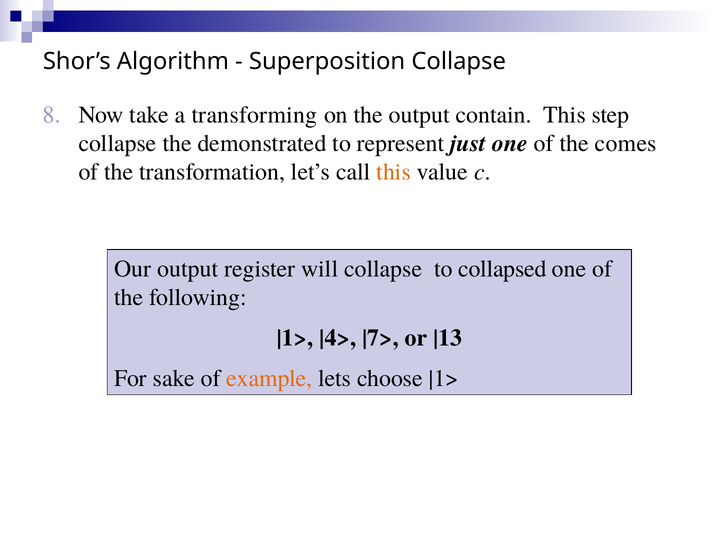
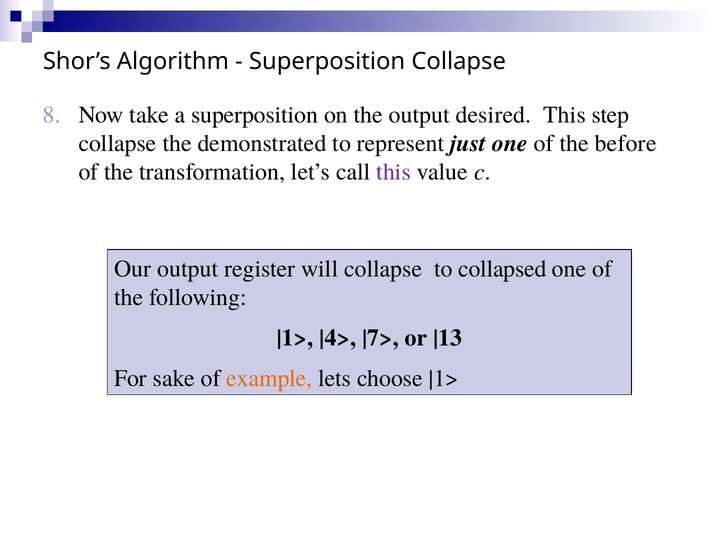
a transforming: transforming -> superposition (255, 115)
contain: contain -> desired (494, 115)
comes: comes -> before (626, 143)
this colour: orange -> purple (394, 172)
